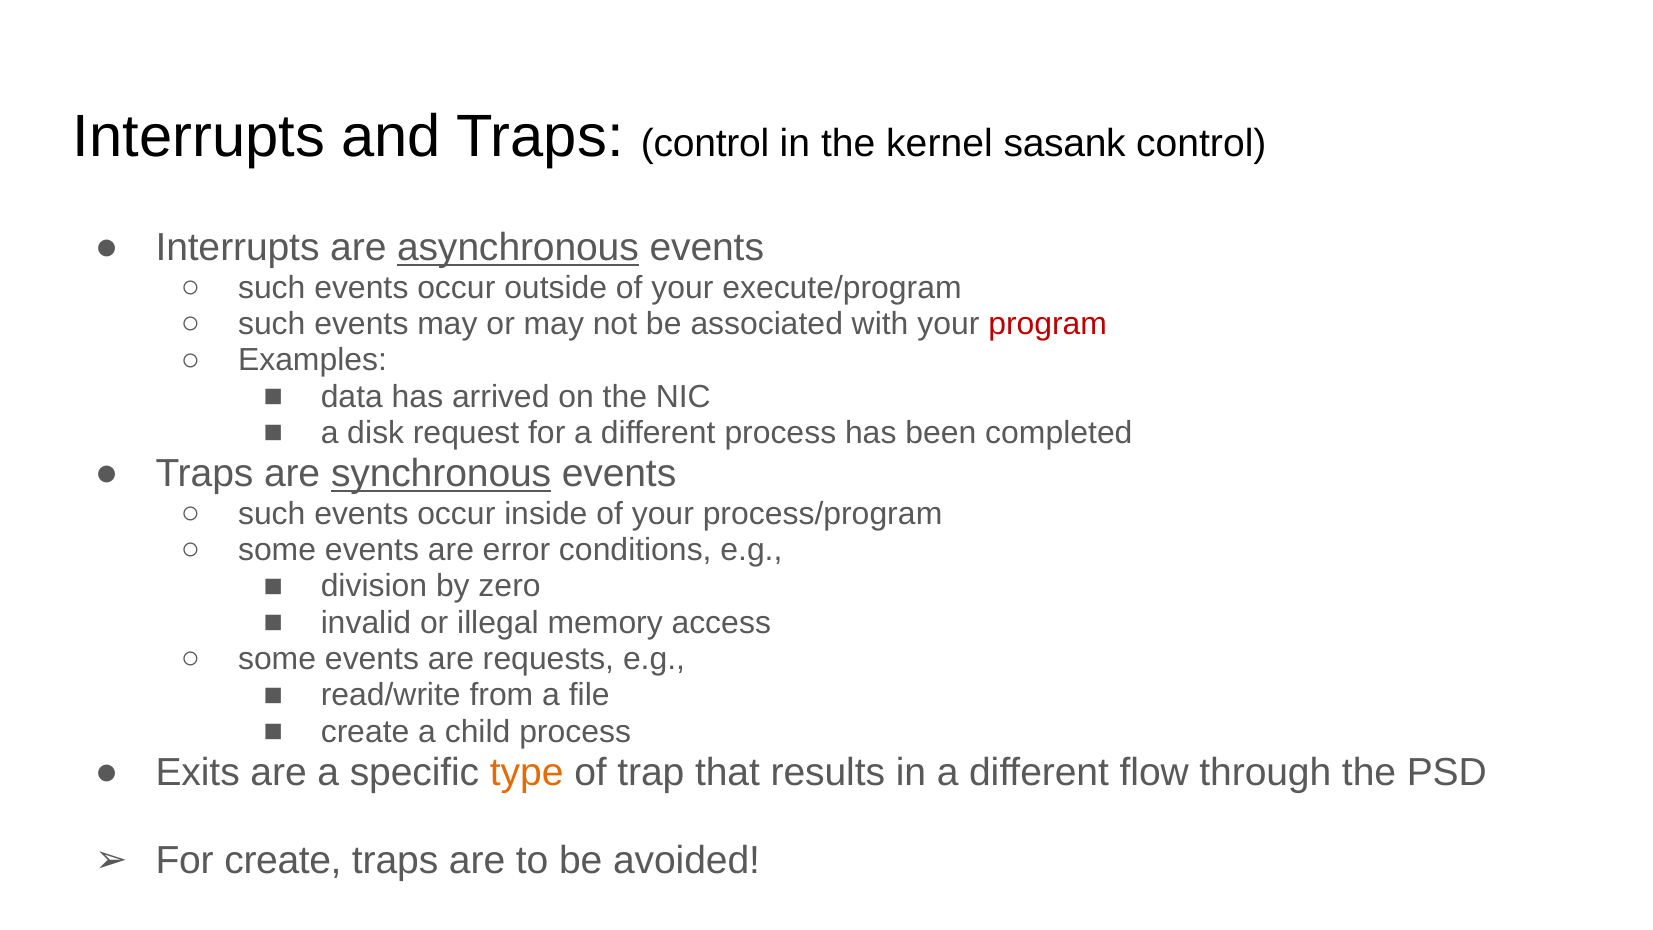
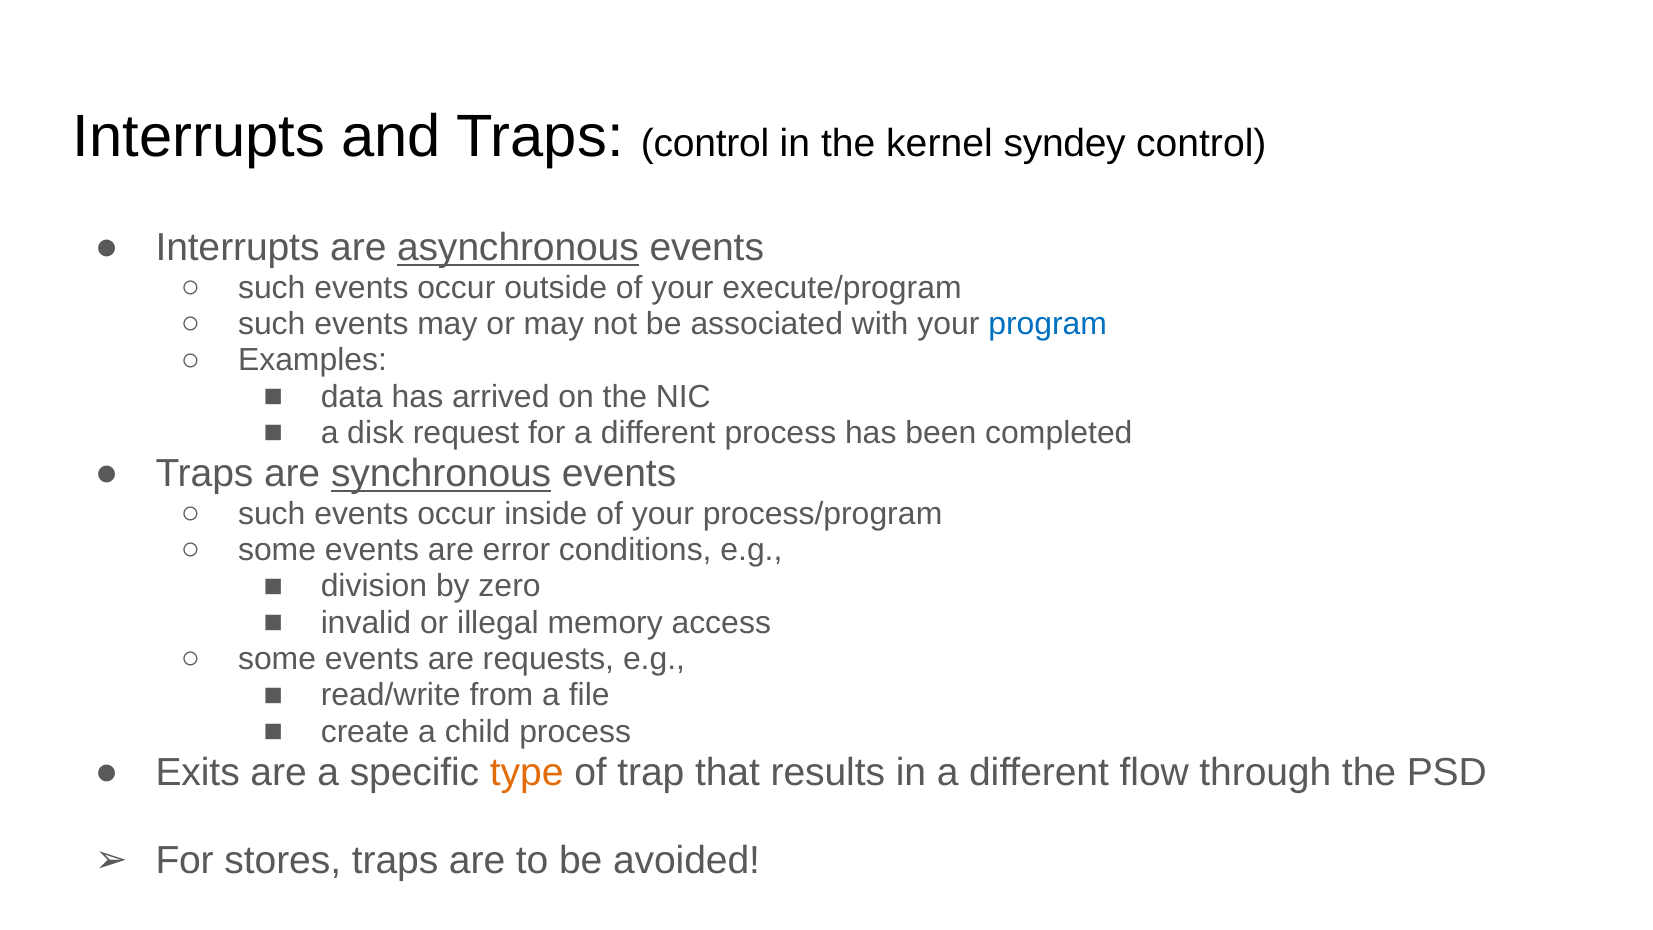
sasank: sasank -> syndey (1065, 144)
program colour: red -> blue (1048, 324)
For create: create -> stores (283, 861)
